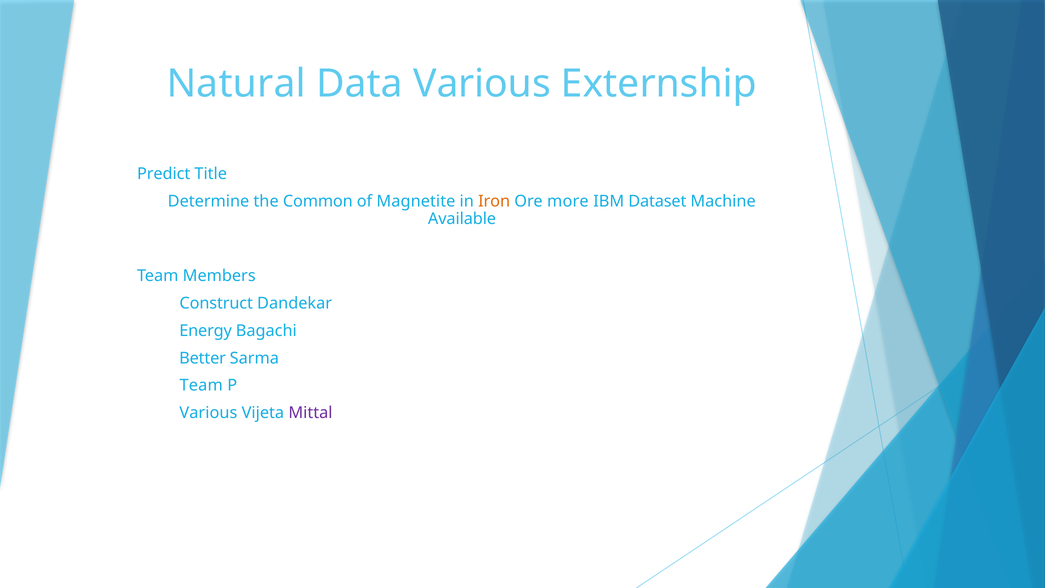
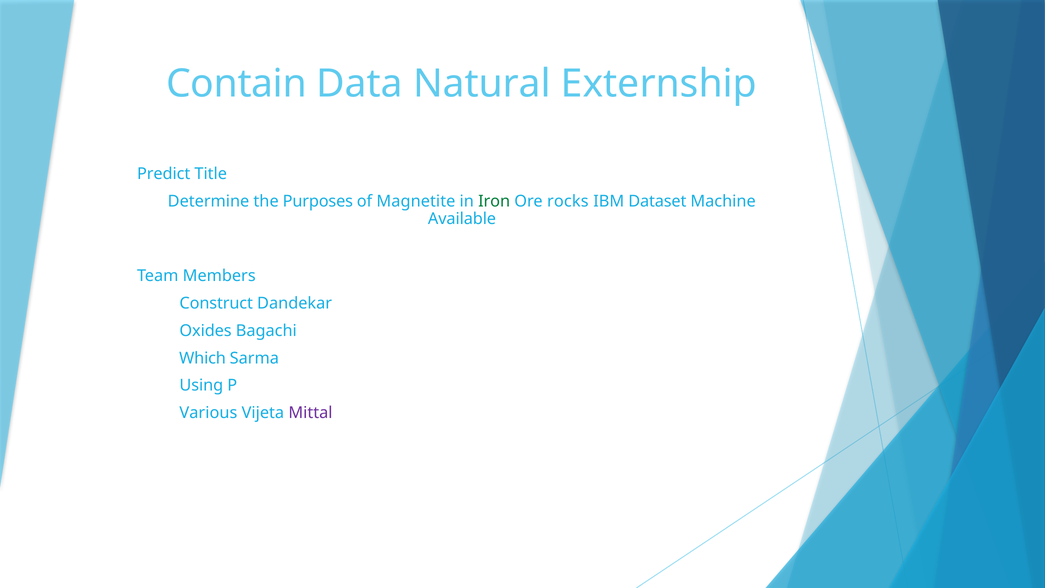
Natural: Natural -> Contain (236, 84)
Data Various: Various -> Natural (482, 84)
Common: Common -> Purposes (318, 201)
Iron colour: orange -> green (494, 201)
more: more -> rocks (568, 201)
Energy: Energy -> Oxides (206, 331)
Better: Better -> Which (203, 358)
Team: Team -> Using (201, 385)
